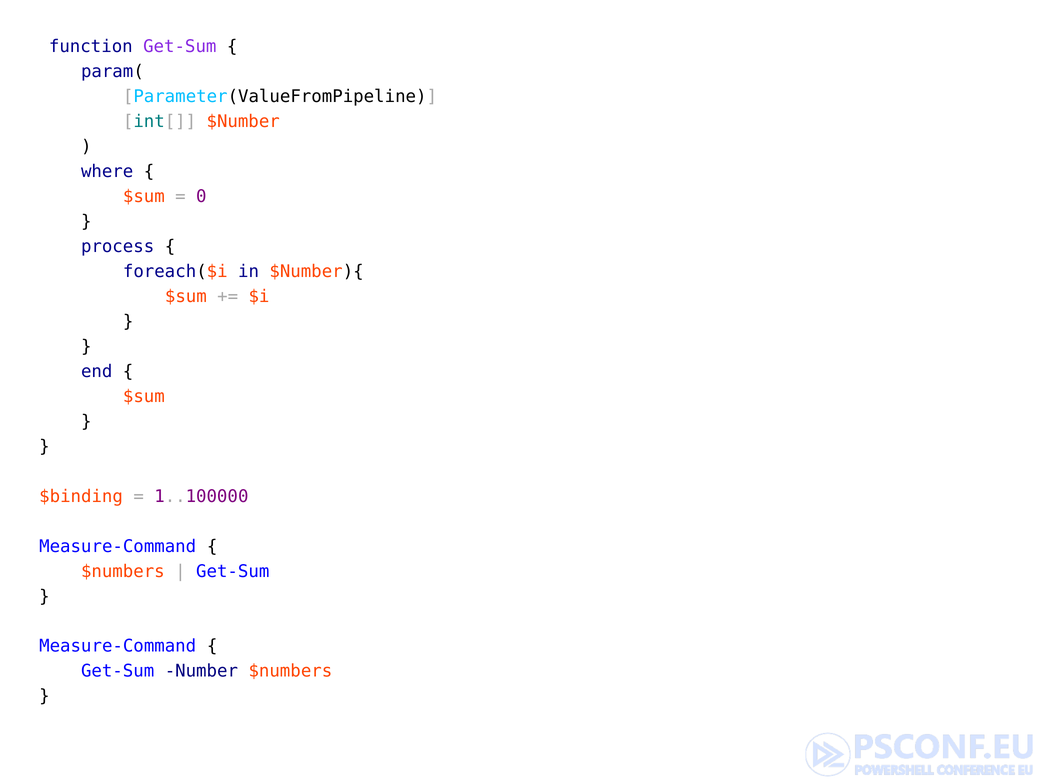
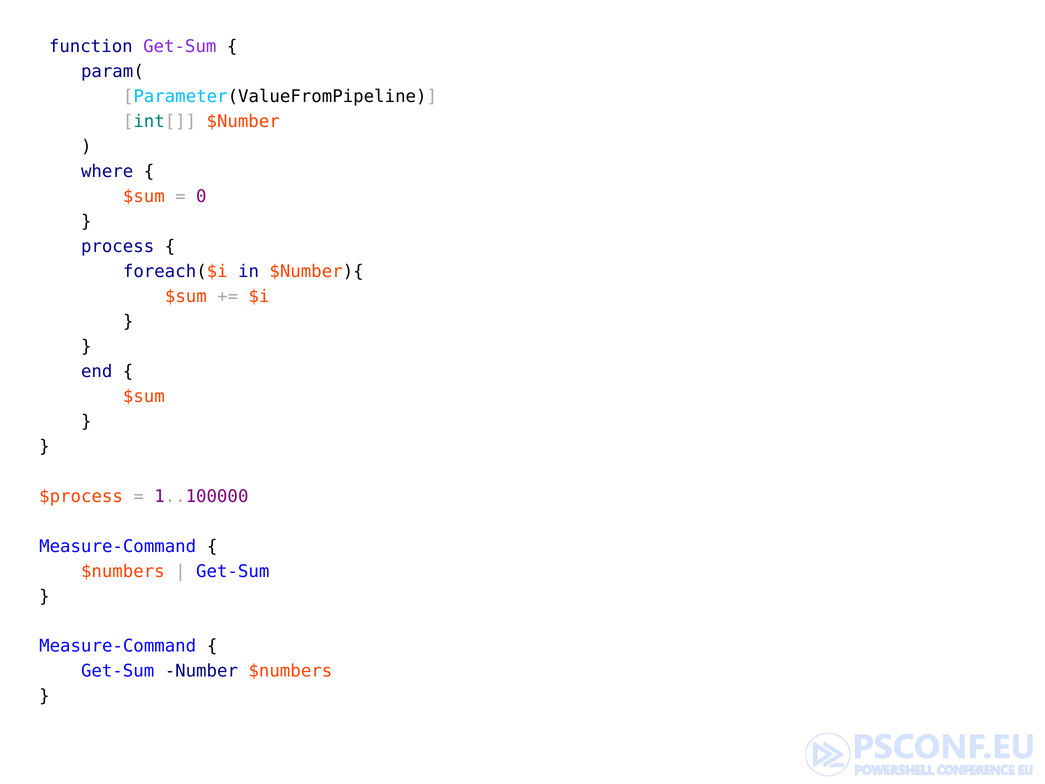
$binding: $binding -> $process (81, 496)
